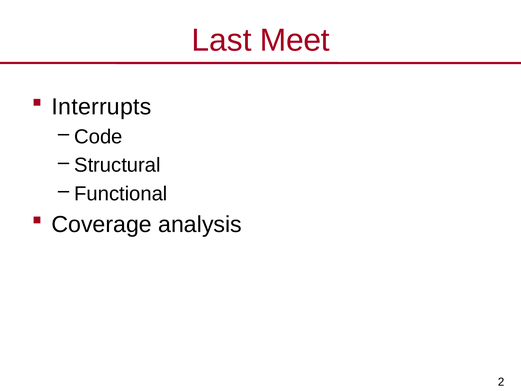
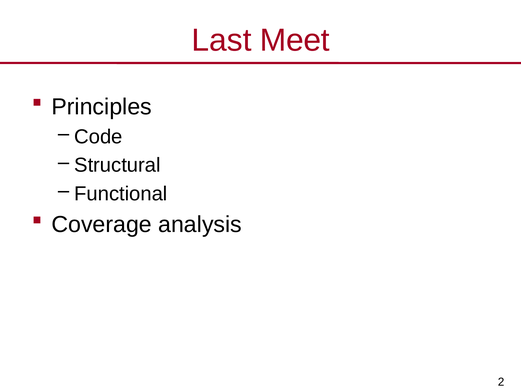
Interrupts: Interrupts -> Principles (102, 107)
